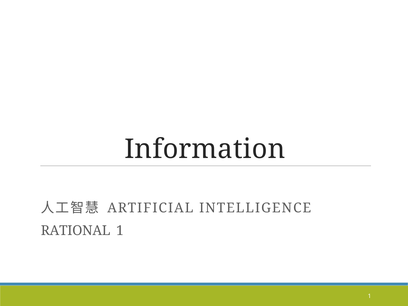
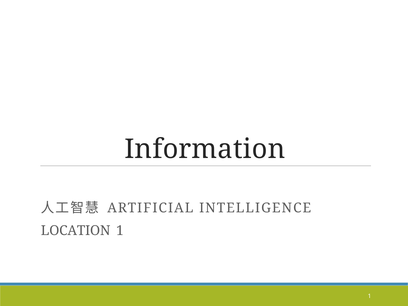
RATIONAL: RATIONAL -> LOCATION (76, 231)
